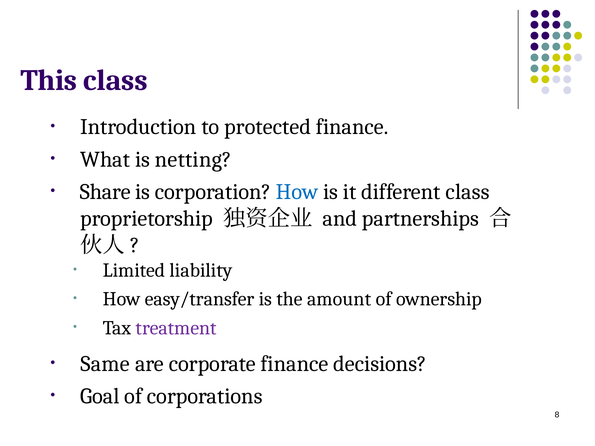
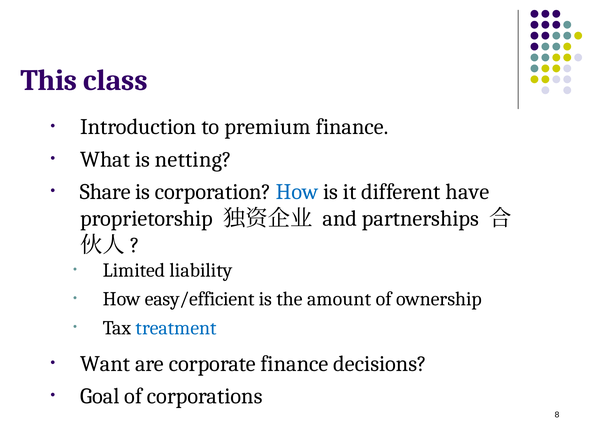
protected: protected -> premium (267, 127)
different class: class -> have (468, 192)
easy/transfer: easy/transfer -> easy/efficient (200, 299)
treatment colour: purple -> blue (176, 328)
Same: Same -> Want (105, 364)
